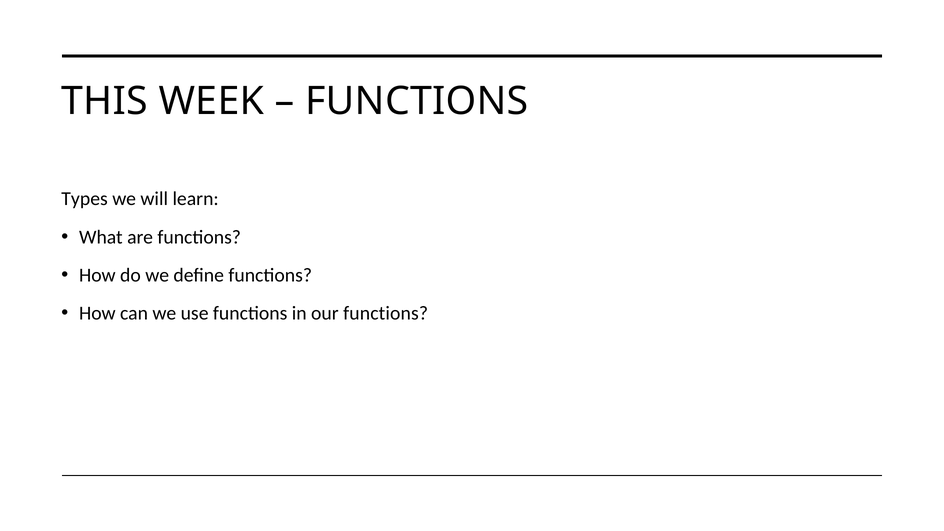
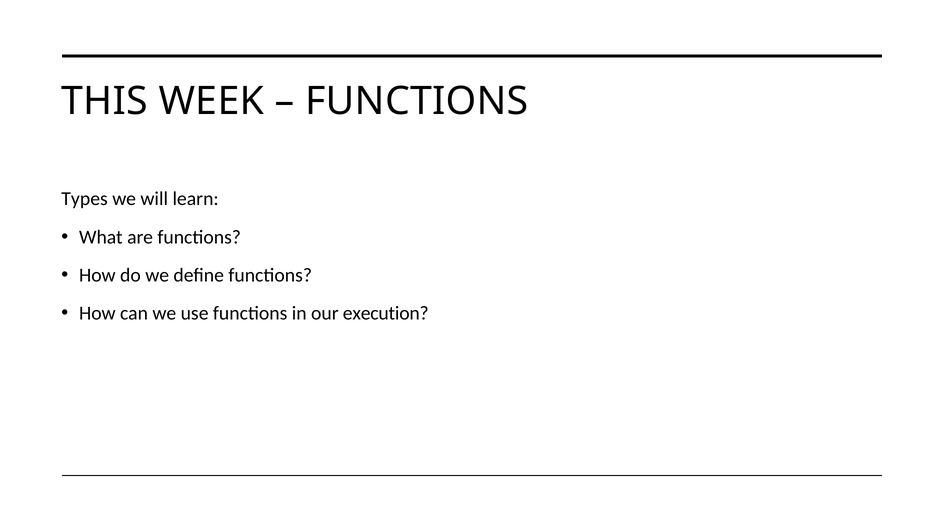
our functions: functions -> execution (386, 313)
